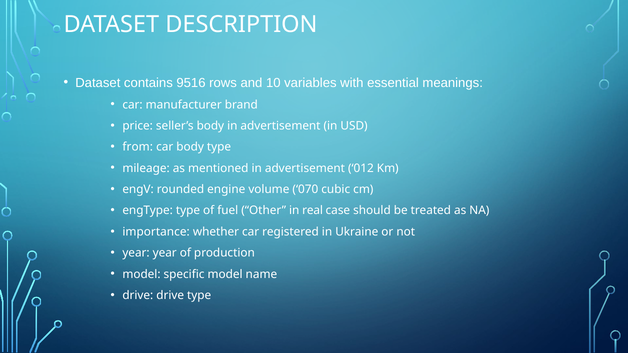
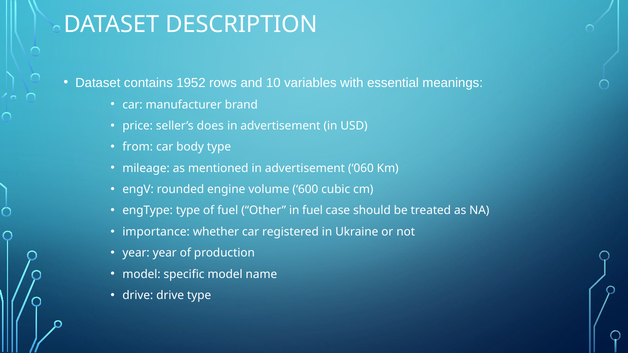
9516: 9516 -> 1952 (191, 83)
seller’s body: body -> does (210, 126)
012: 012 -> 060 (361, 168)
070: 070 -> 600 (305, 190)
in real: real -> fuel (313, 211)
